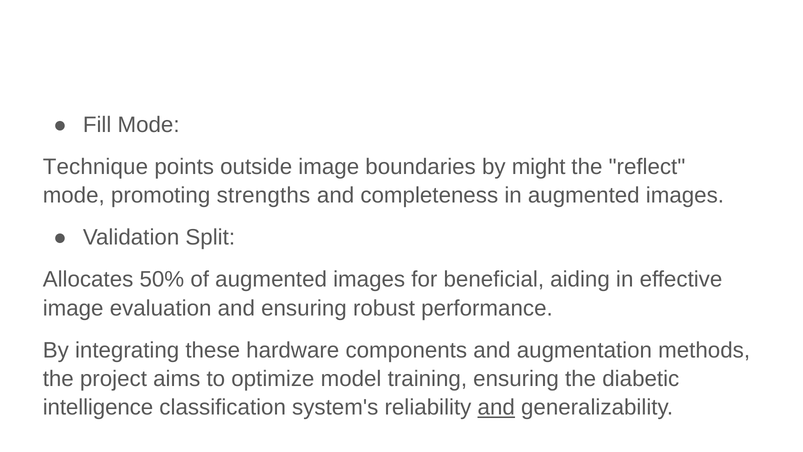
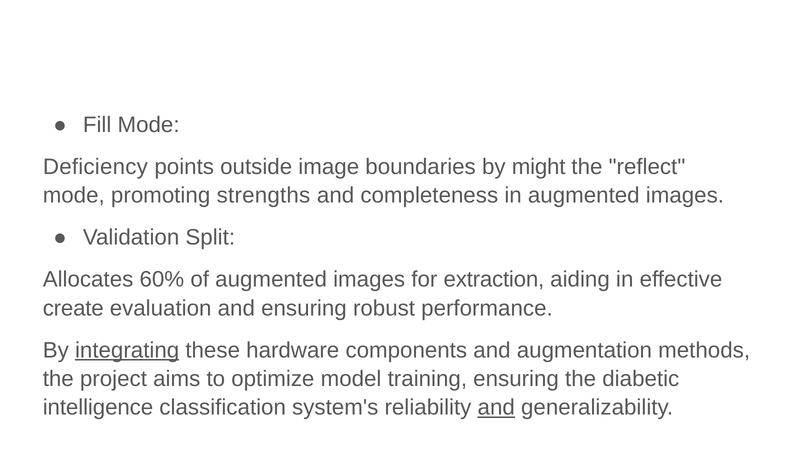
Technique: Technique -> Deficiency (95, 167)
50%: 50% -> 60% (162, 279)
beneficial: beneficial -> extraction (494, 279)
image: image -> create (73, 308)
integrating underline: none -> present (127, 350)
